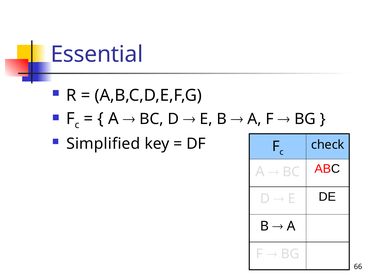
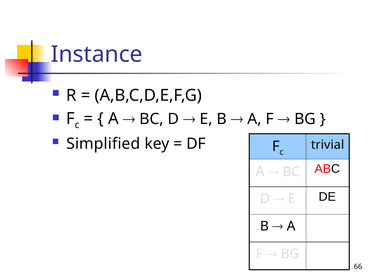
Essential: Essential -> Instance (97, 55)
check: check -> trivial (328, 145)
